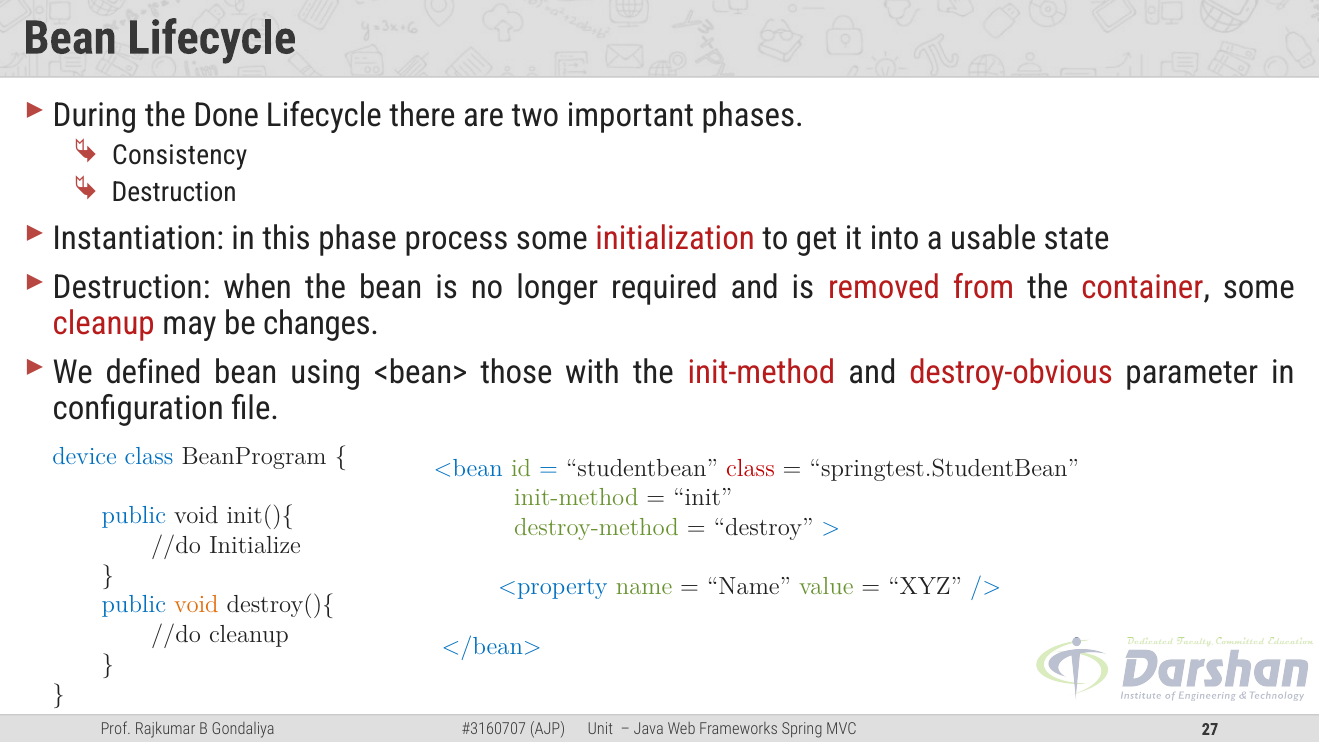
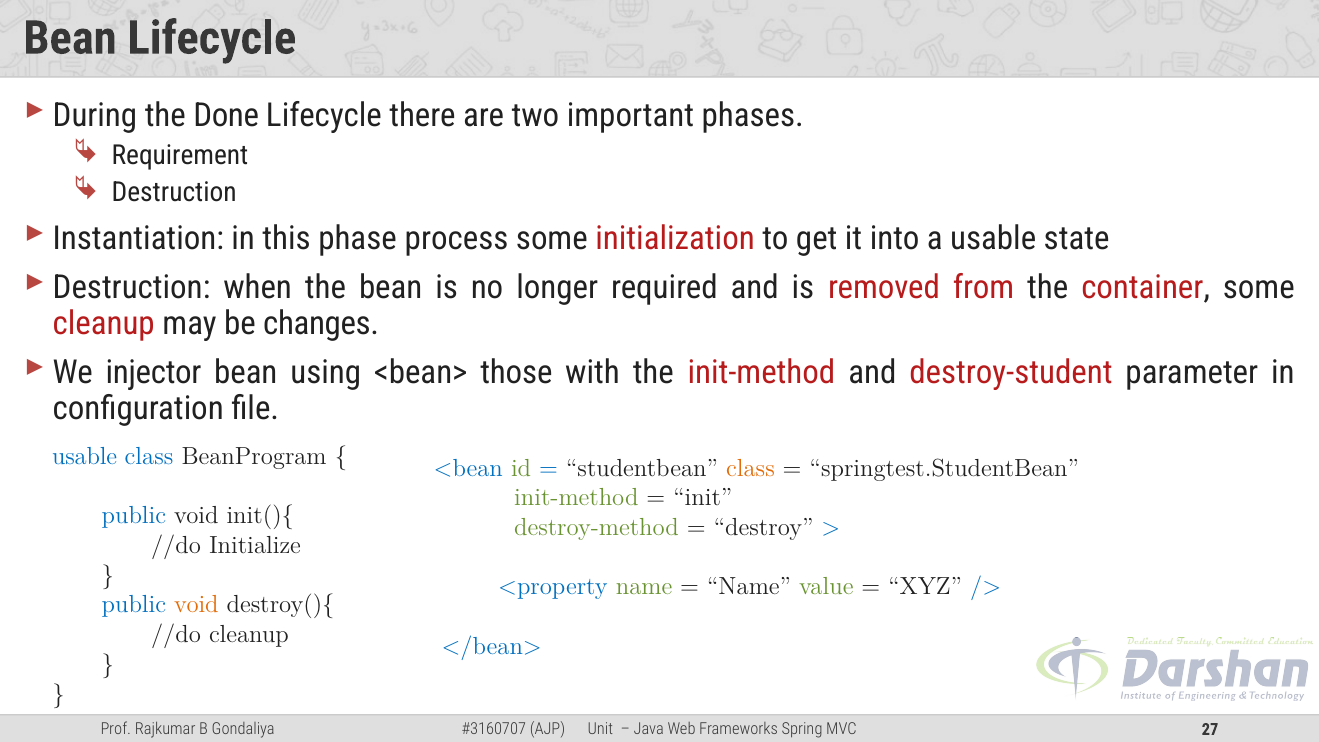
Consistency: Consistency -> Requirement (180, 155)
defined: defined -> injector (154, 373)
destroy-obvious: destroy-obvious -> destroy-student (1011, 373)
device: device -> usable (85, 456)
class colour: red -> orange (751, 468)
